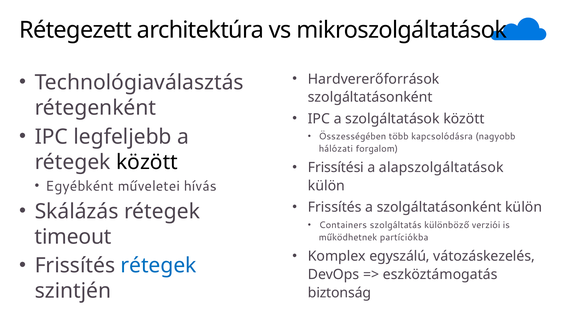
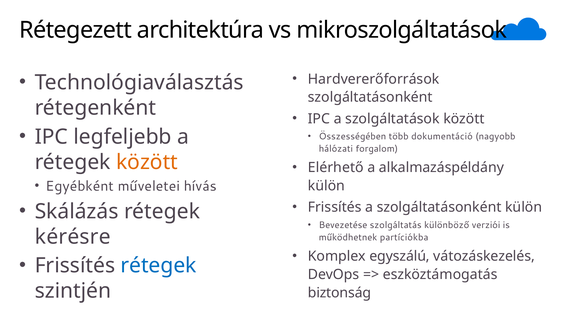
kapcsolódásra: kapcsolódásra -> dokumentáció (442, 136)
között colour: black -> orange (147, 162)
Frissítési: Frissítési -> Elérhető (336, 167)
alapszolgáltatások: alapszolgáltatások -> alkalmazáspéldány (441, 167)
Containers: Containers -> Bevezetése (343, 225)
timeout: timeout -> kérésre (73, 237)
